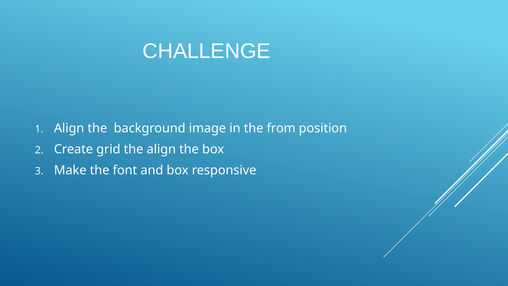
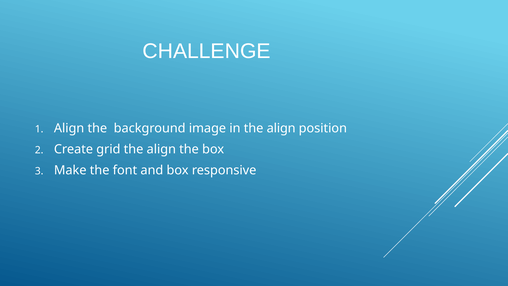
in the from: from -> align (281, 128)
